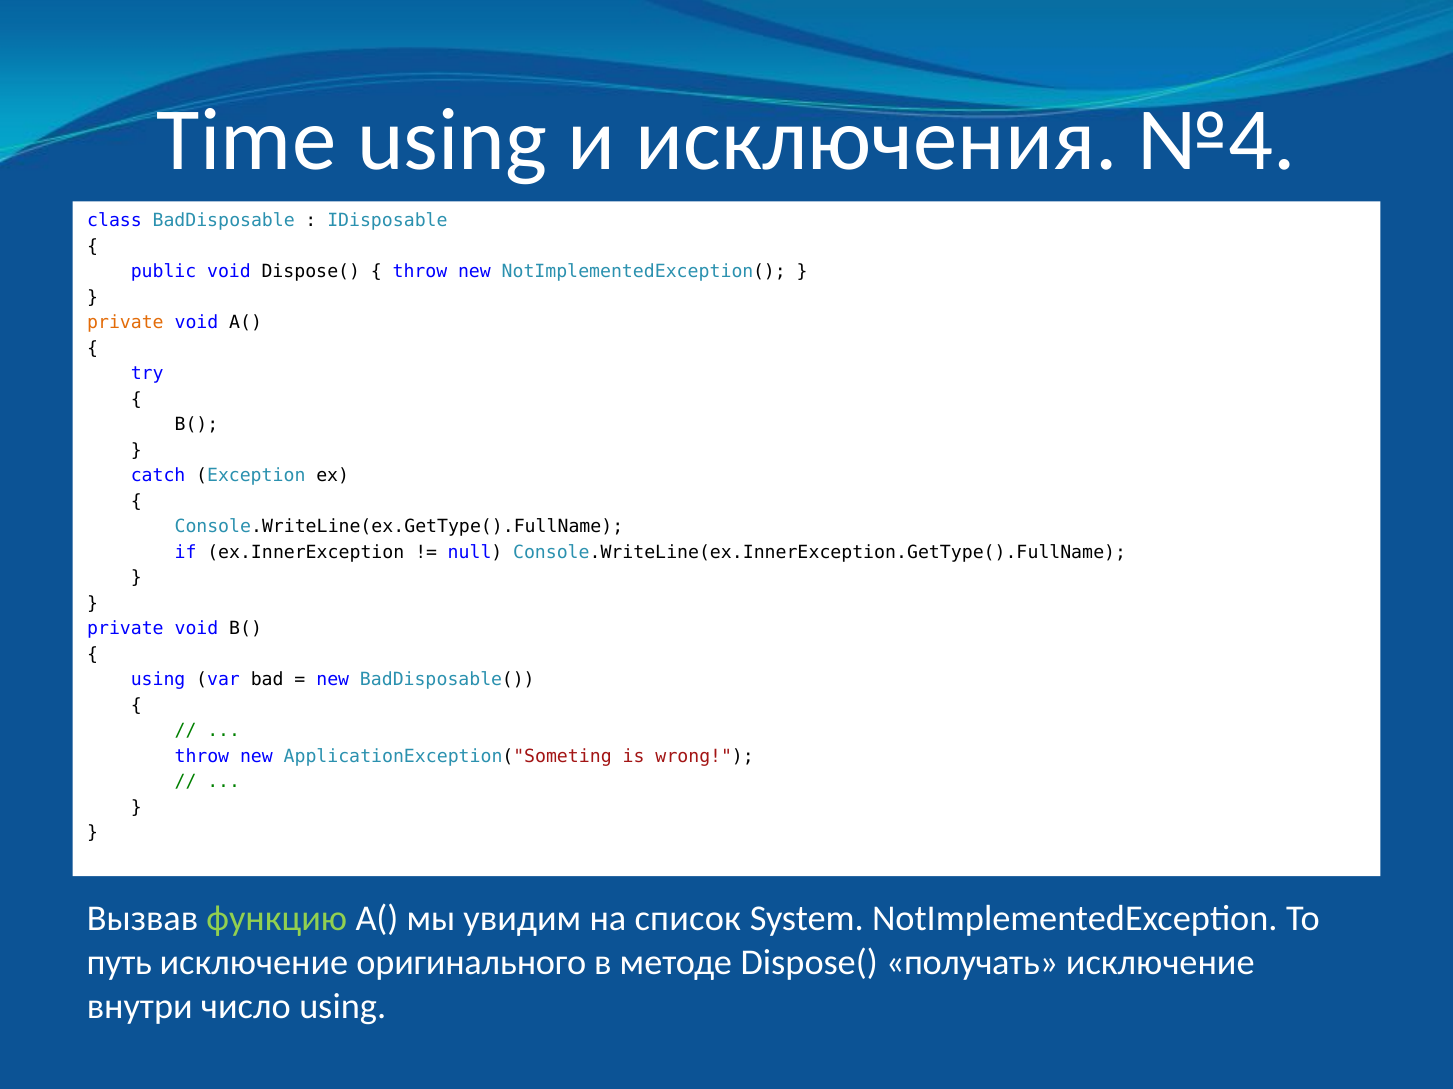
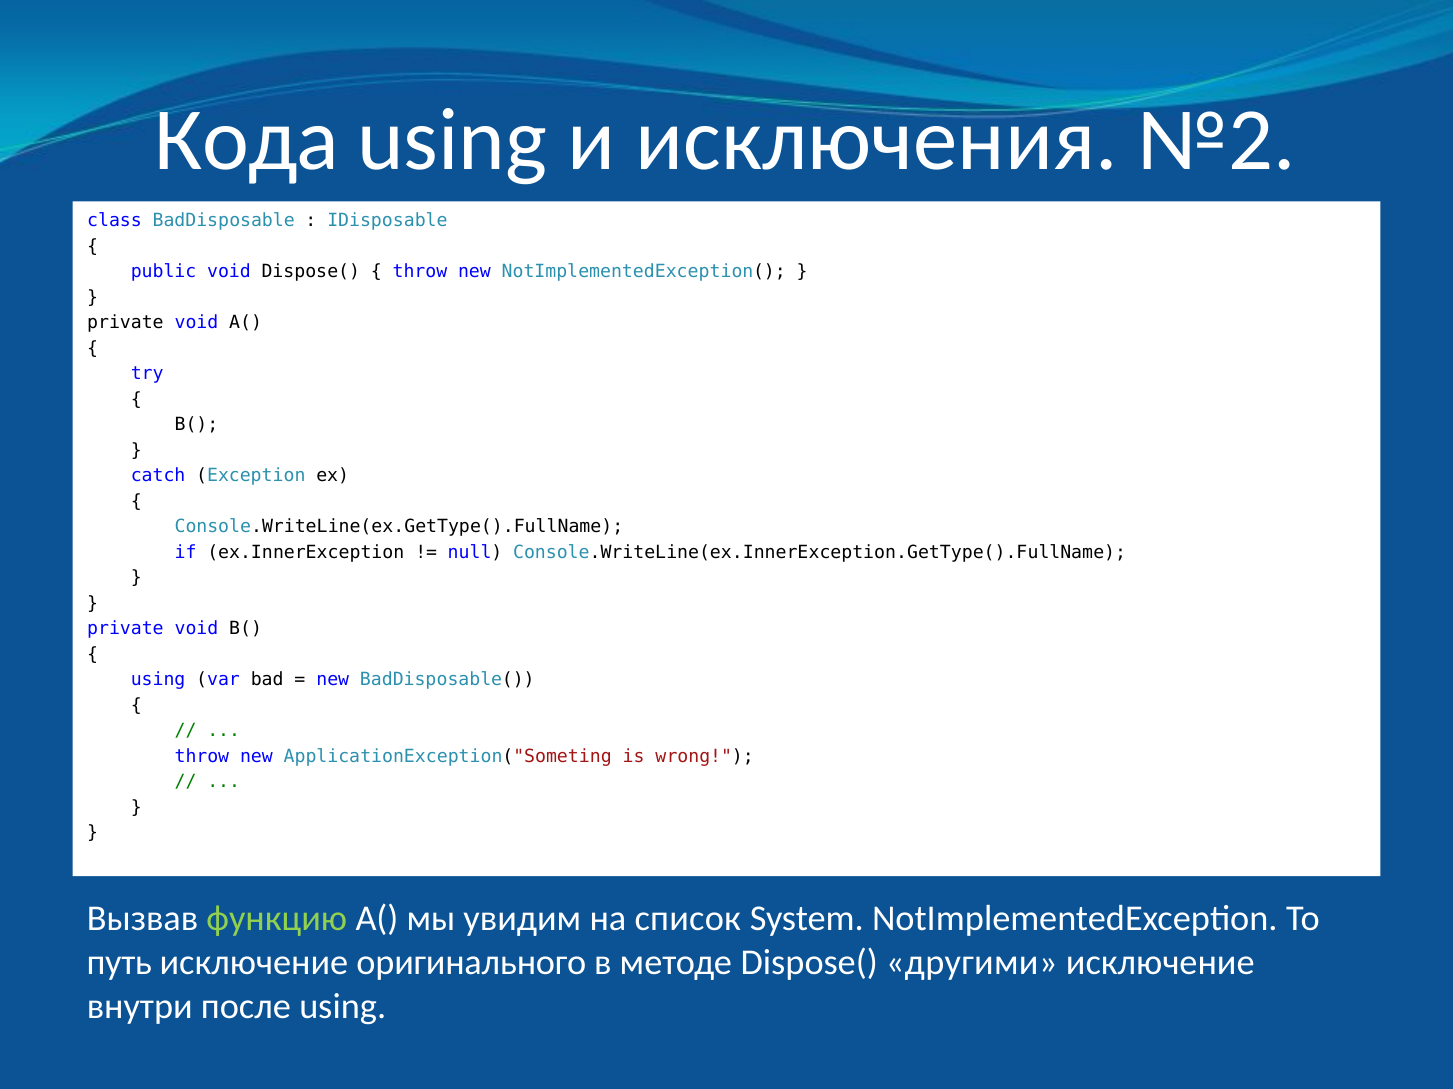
Time: Time -> Кода (247, 141)
№4: №4 -> №2 (1217, 141)
private colour: orange -> black (125, 323)
получать: получать -> другими (972, 963)
число: число -> после (246, 1007)
